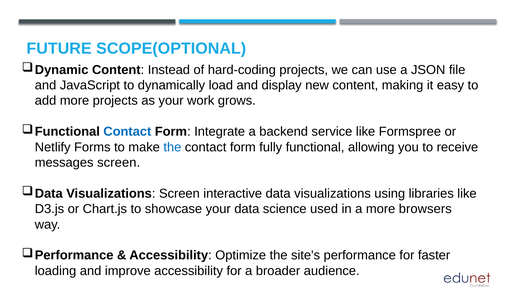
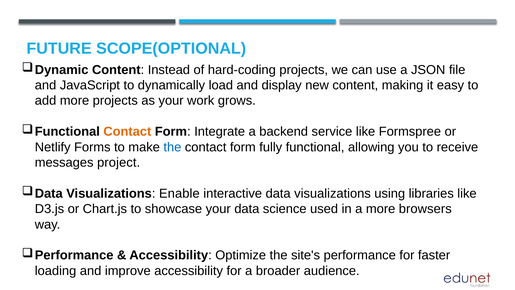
Contact colour: blue -> orange (127, 131)
messages screen: screen -> project (119, 162)
Visualizations Screen: Screen -> Enable (179, 193)
